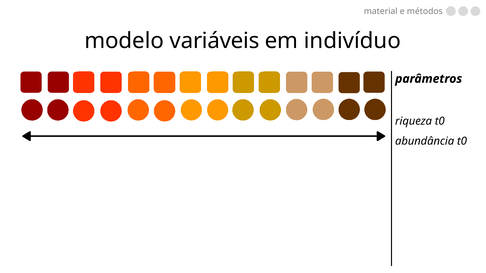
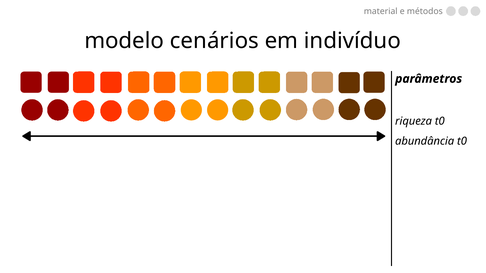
variáveis: variáveis -> cenários (214, 41)
